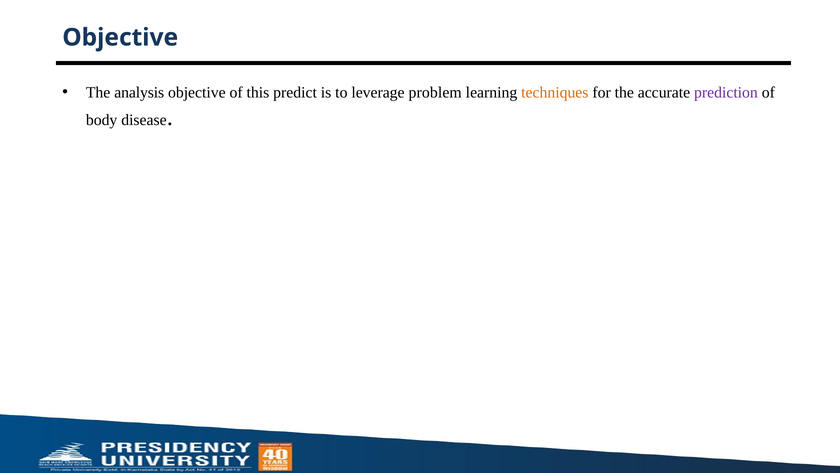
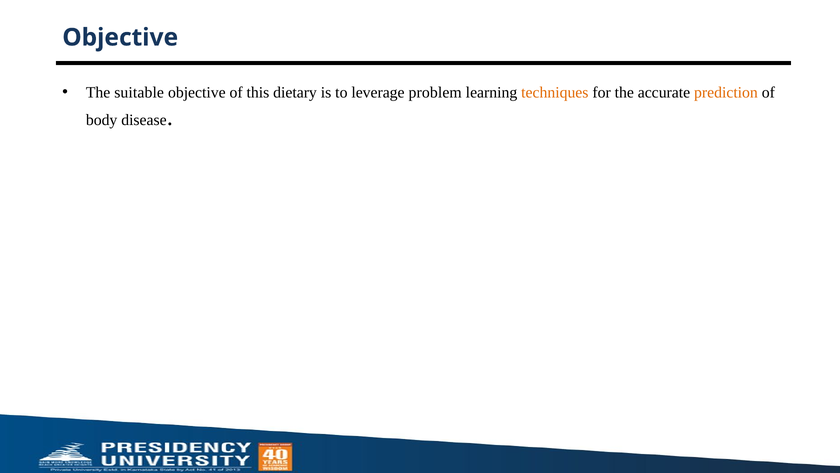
analysis: analysis -> suitable (139, 92)
predict: predict -> dietary (295, 92)
prediction colour: purple -> orange (726, 92)
